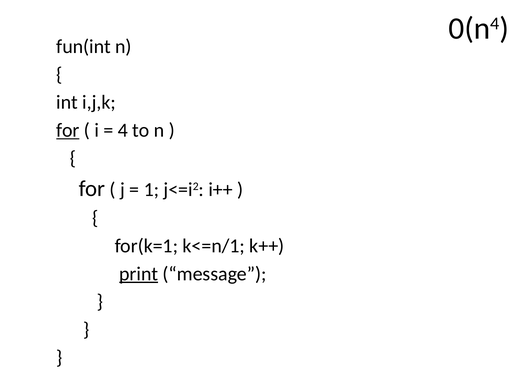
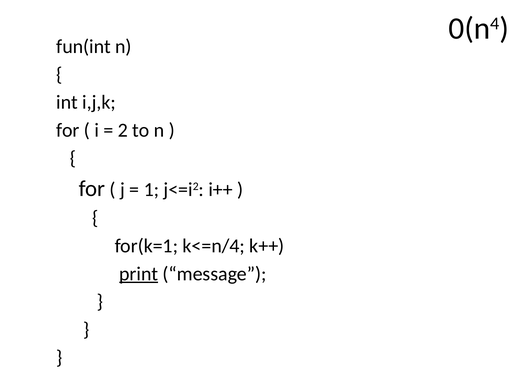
for underline: present -> none (68, 130)
4: 4 -> 2 (123, 130)
k<=n/1: k<=n/1 -> k<=n/4 (214, 246)
